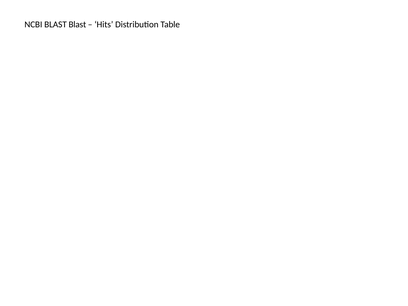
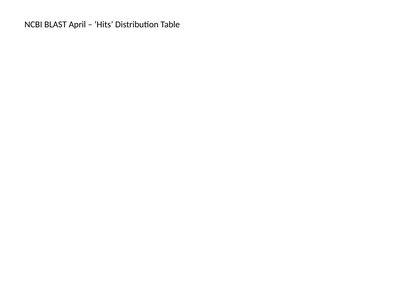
BLAST Blast: Blast -> April (77, 25)
